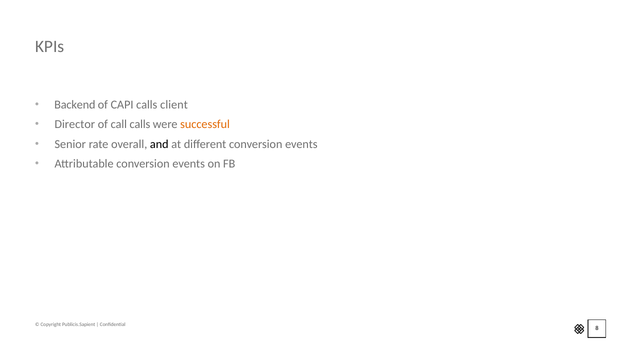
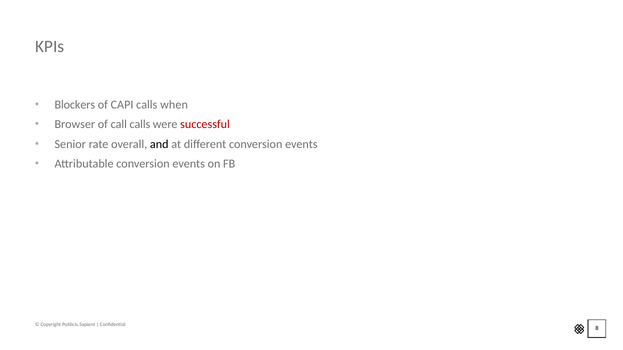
Backend: Backend -> Blockers (75, 105)
client: client -> when (174, 105)
Director: Director -> Browser (75, 125)
successful colour: orange -> red (205, 125)
